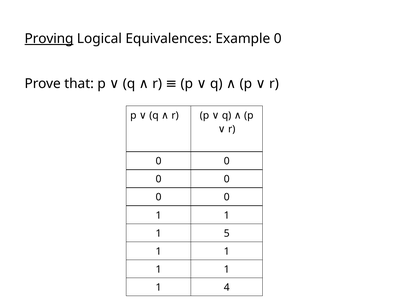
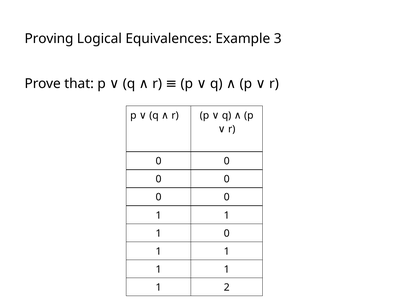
Proving underline: present -> none (49, 39)
Example 0: 0 -> 3 (278, 39)
1 5: 5 -> 0 (227, 233)
4: 4 -> 2 (227, 287)
